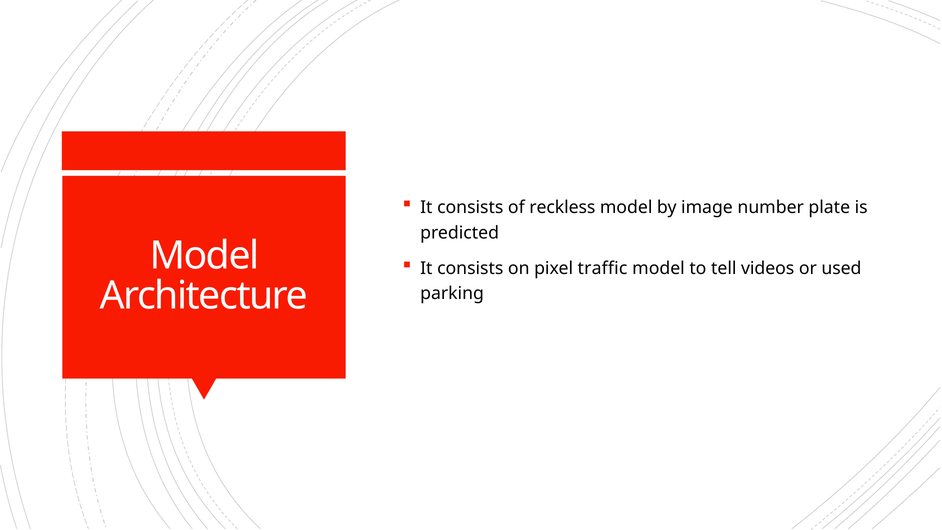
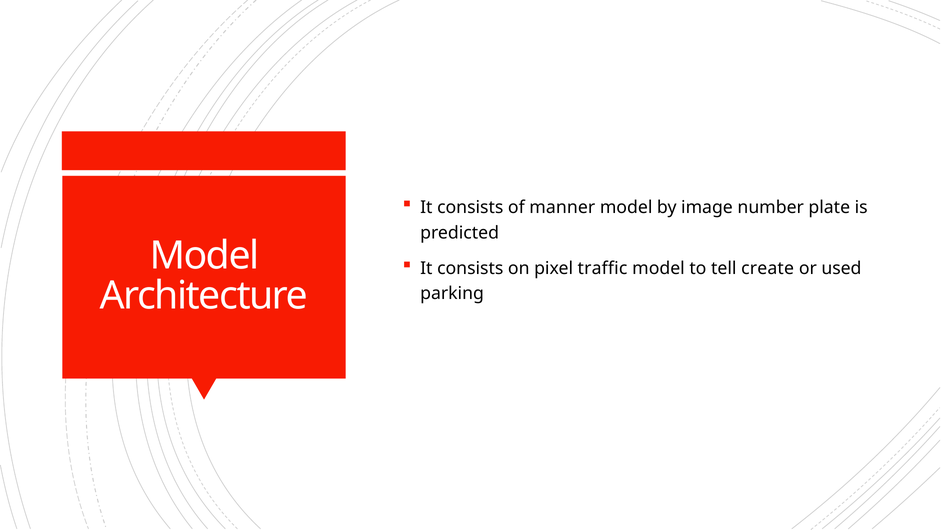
reckless: reckless -> manner (562, 207)
videos: videos -> create (768, 268)
